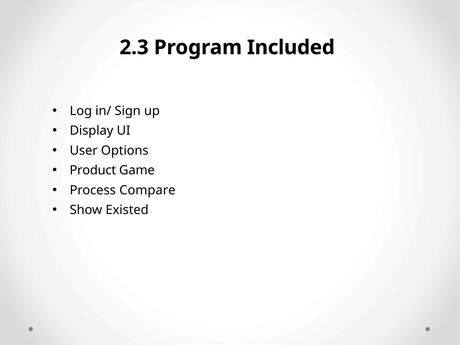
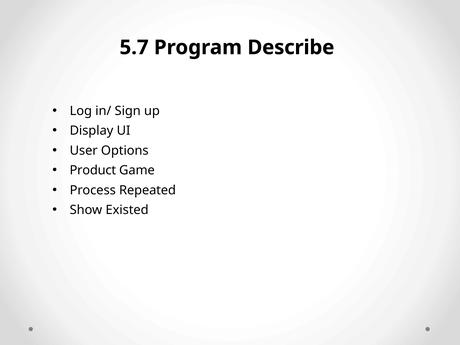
2.3: 2.3 -> 5.7 (134, 47)
Included: Included -> Describe (291, 47)
Compare: Compare -> Repeated (148, 190)
